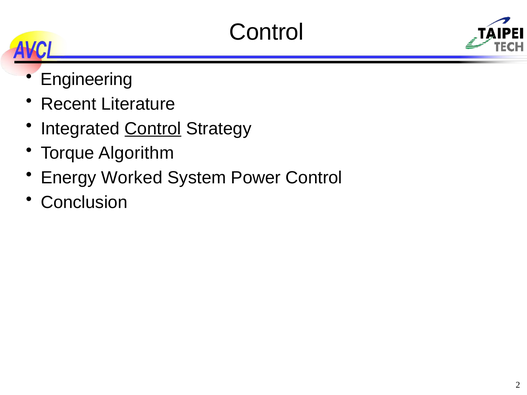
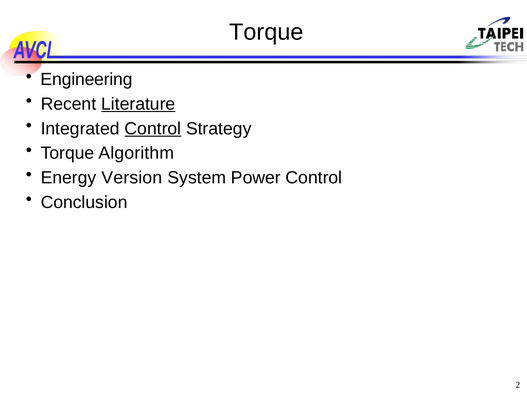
Control: Control -> Torque (266, 32)
Literature underline: none -> present (138, 104)
Worked: Worked -> Version (132, 178)
